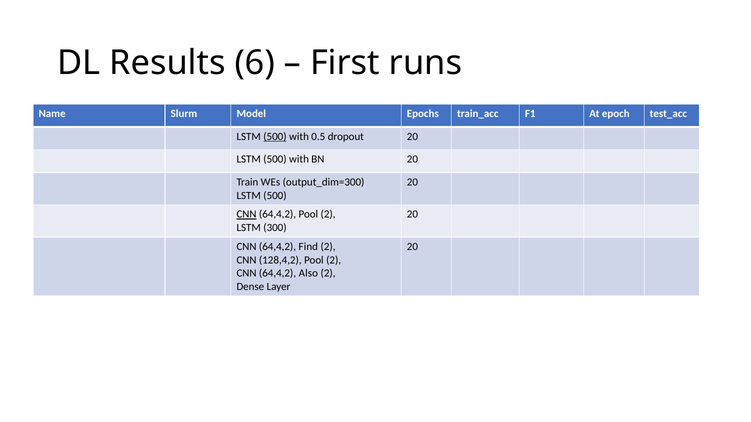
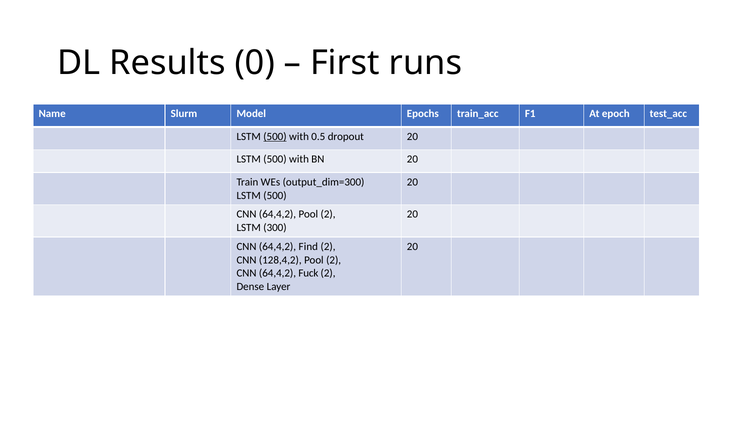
6: 6 -> 0 (255, 63)
CNN underline: present -> none (246, 215)
Also: Also -> Fuck (308, 274)
